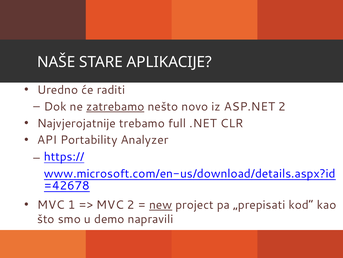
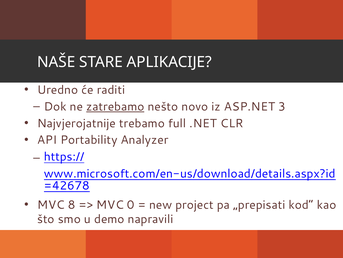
ASP.NET 2: 2 -> 3 (282, 106)
1: 1 -> 8 (72, 204)
MVC 2: 2 -> 0 (131, 204)
new underline: present -> none (161, 204)
